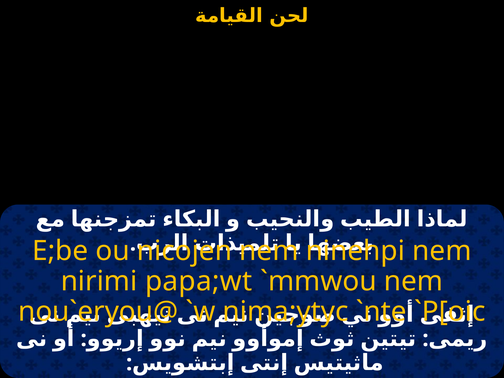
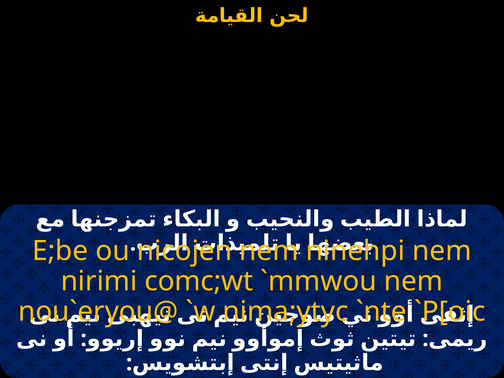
papa;wt: papa;wt -> comc;wt (199, 281)
